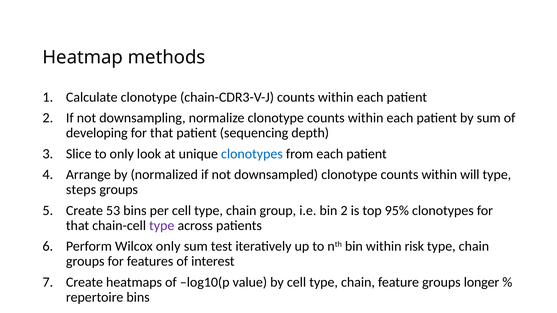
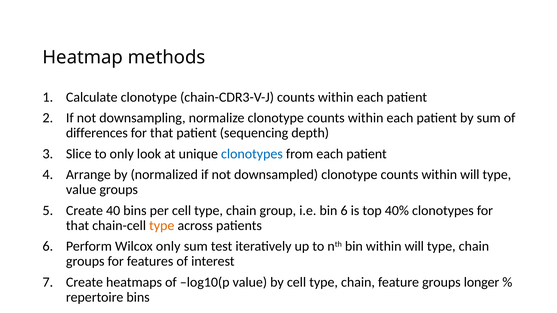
developing: developing -> differences (97, 133)
steps: steps -> value (81, 190)
53: 53 -> 40 (113, 211)
bin 2: 2 -> 6 (344, 211)
95%: 95% -> 40% (397, 211)
type colour: purple -> orange (162, 226)
bin within risk: risk -> will (414, 246)
